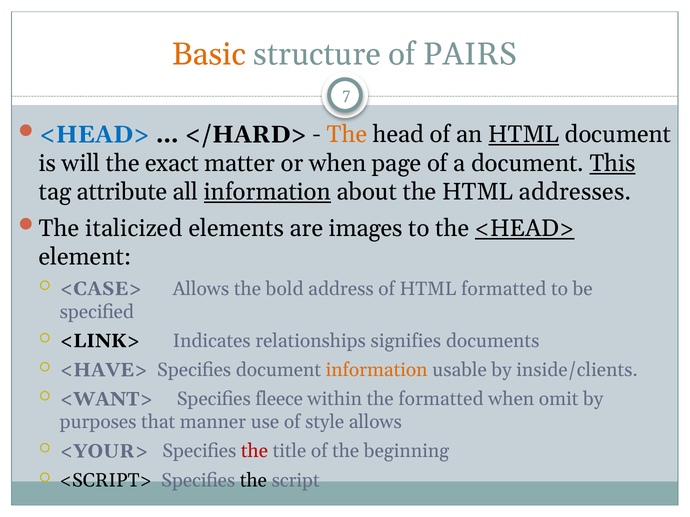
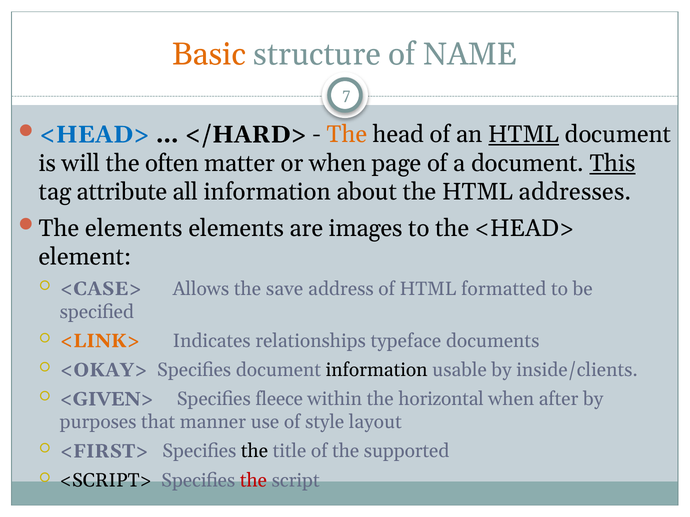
PAIRS: PAIRS -> NAME (470, 54)
exact: exact -> often (172, 163)
information underline: present -> none (267, 192)
The italicized: italicized -> elements (134, 229)
<HEAD> underline: present -> none (525, 229)
bold: bold -> save (285, 289)
<LINK> colour: black -> orange (100, 341)
signifies: signifies -> typeface (406, 341)
<HAVE>: <HAVE> -> <OKAY> (104, 370)
information colour: orange -> black (377, 370)
<WANT>: <WANT> -> <GIVEN> (107, 399)
the formatted: formatted -> horizontal (441, 399)
omit: omit -> after (559, 399)
style allows: allows -> layout (375, 422)
<YOUR>: <YOUR> -> <FIRST> (104, 452)
the colour: red -> black (255, 452)
beginning: beginning -> supported (407, 452)
the colour: black -> red (253, 481)
